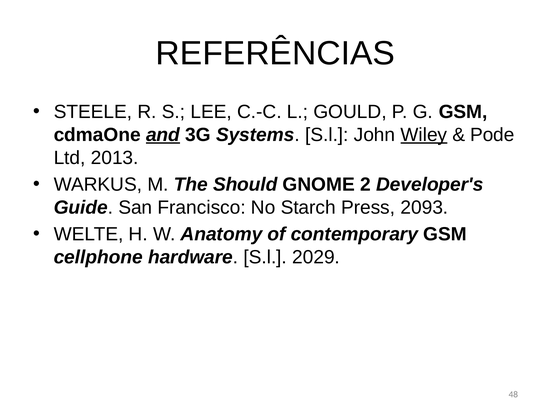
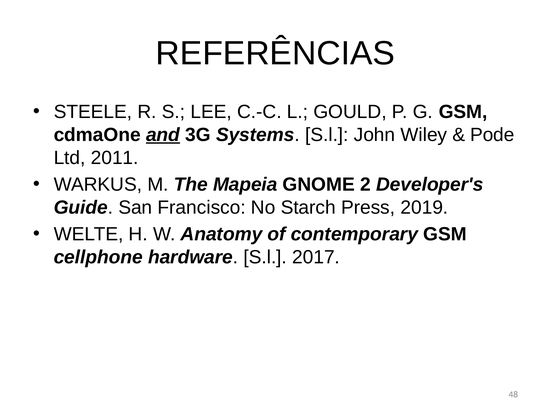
Wiley underline: present -> none (424, 135)
2013: 2013 -> 2011 (115, 158)
Should: Should -> Mapeia (245, 185)
2093: 2093 -> 2019 (424, 208)
2029: 2029 -> 2017 (316, 257)
